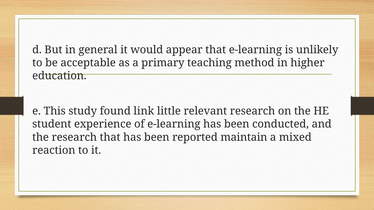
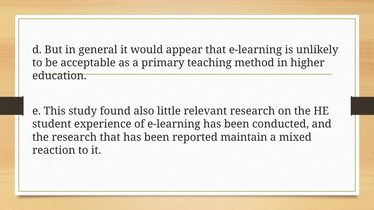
link: link -> also (144, 111)
